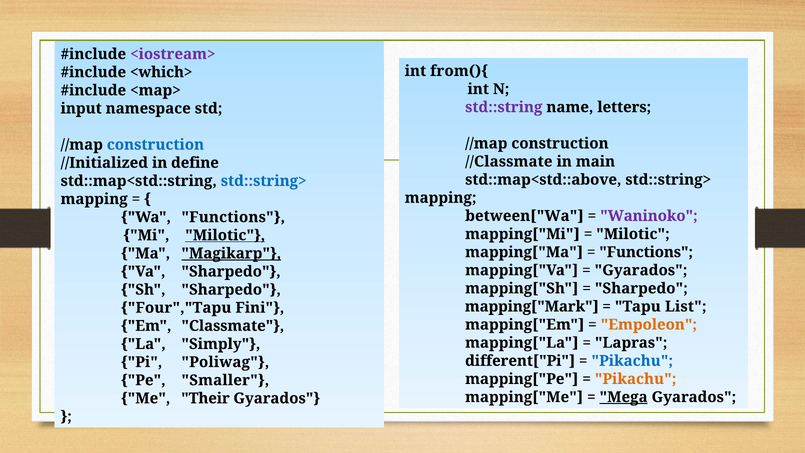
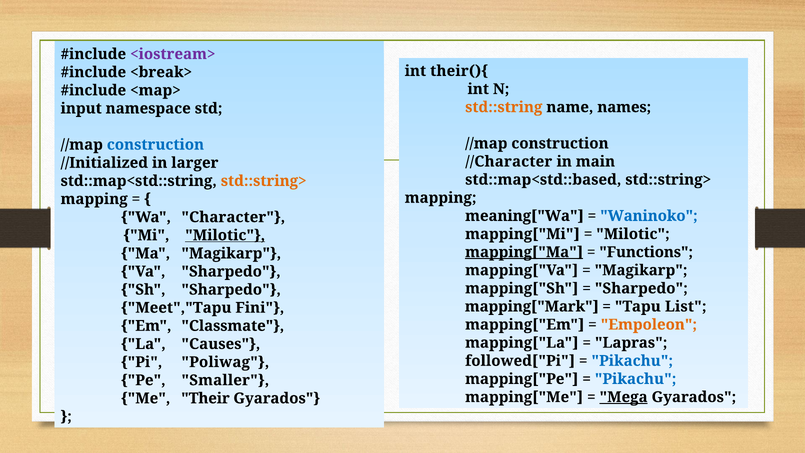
from(){: from(){ -> their(){ (459, 71)
<which>: <which> -> <break> (161, 72)
std::string colour: purple -> orange (504, 107)
letters: letters -> names (624, 107)
//Classmate: //Classmate -> //Character (509, 161)
define: define -> larger (195, 163)
std::map<std::above: std::map<std::above -> std::map<std::based (543, 180)
std::string> colour: blue -> orange (264, 181)
between["Wa: between["Wa -> meaning["Wa (524, 216)
Waninoko colour: purple -> blue (649, 216)
Wa Functions: Functions -> Character (233, 217)
mapping["Ma underline: none -> present (524, 252)
Magikarp underline: present -> none (231, 253)
Gyarados: Gyarados -> Magikarp (641, 270)
Four","Tapu: Four","Tapu -> Meet","Tapu (176, 308)
Simply: Simply -> Causes (221, 344)
different["Pi: different["Pi -> followed["Pi (520, 361)
Pikachu colour: orange -> blue (636, 379)
